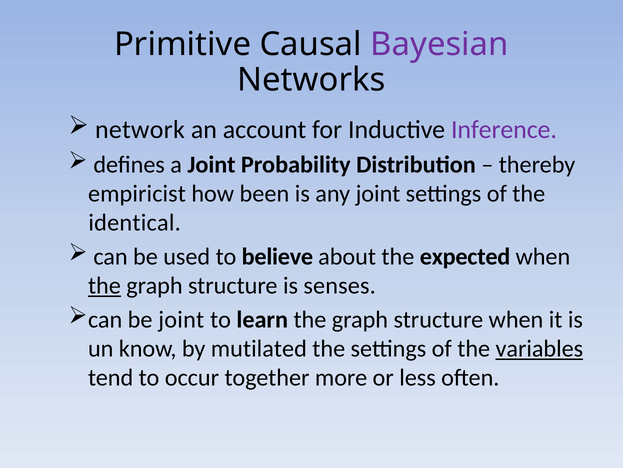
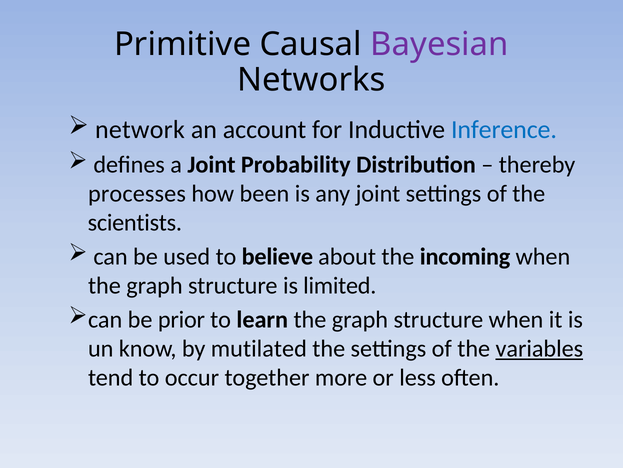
Inference colour: purple -> blue (504, 130)
empiricist: empiricist -> processes (137, 193)
identical: identical -> scientists (135, 222)
expected: expected -> incoming (465, 256)
the underline: present -> none (104, 285)
senses: senses -> limited (340, 285)
be joint: joint -> prior (181, 319)
